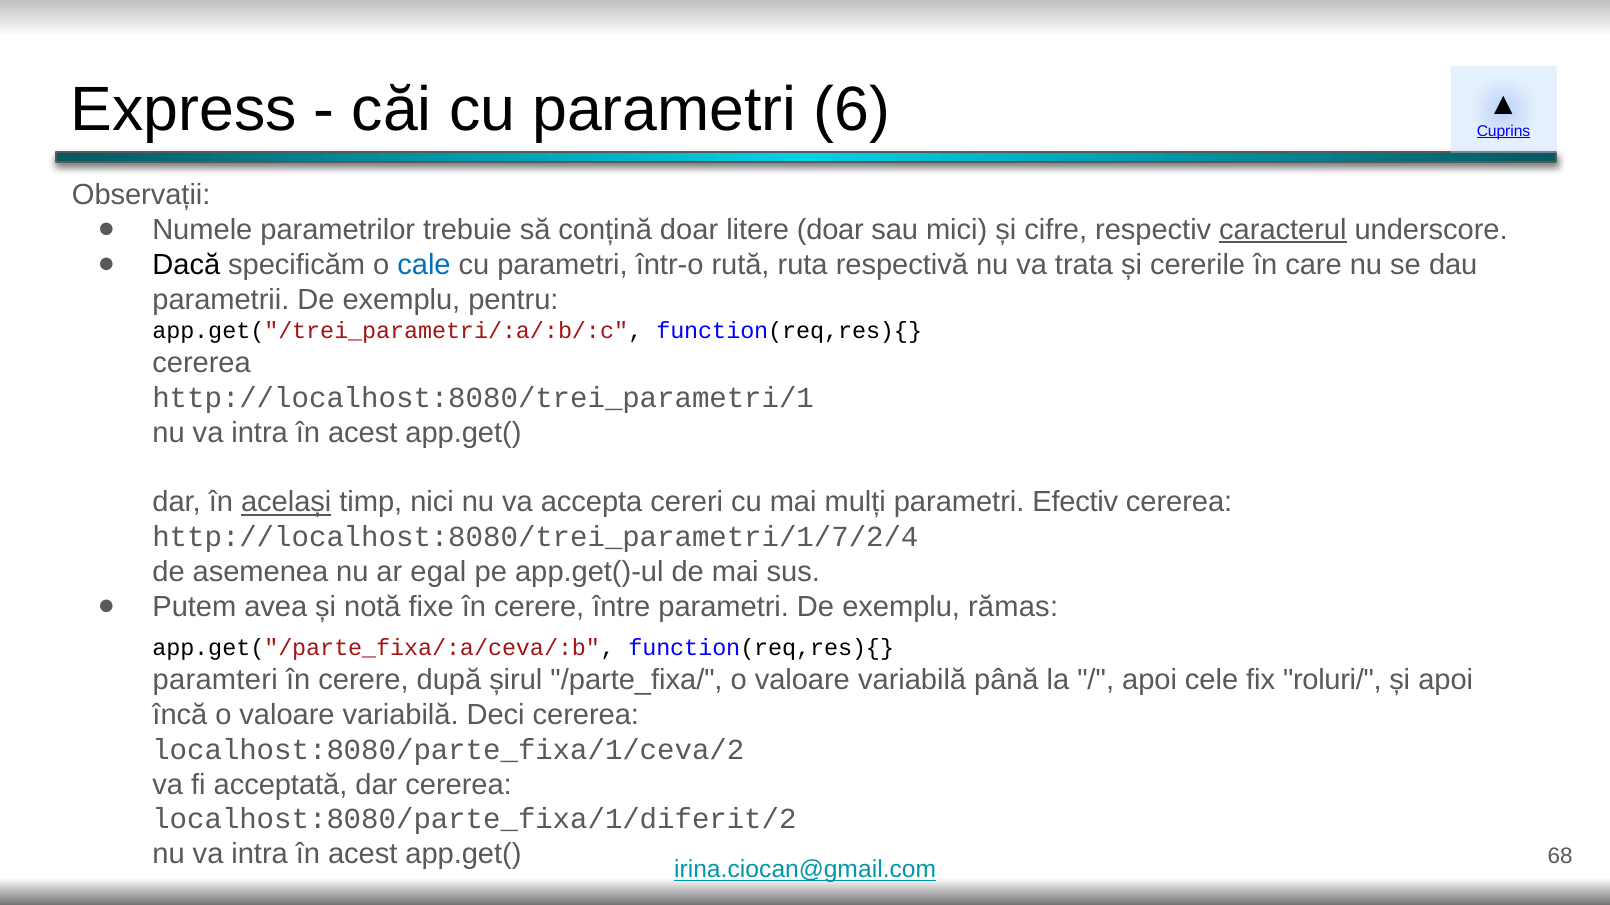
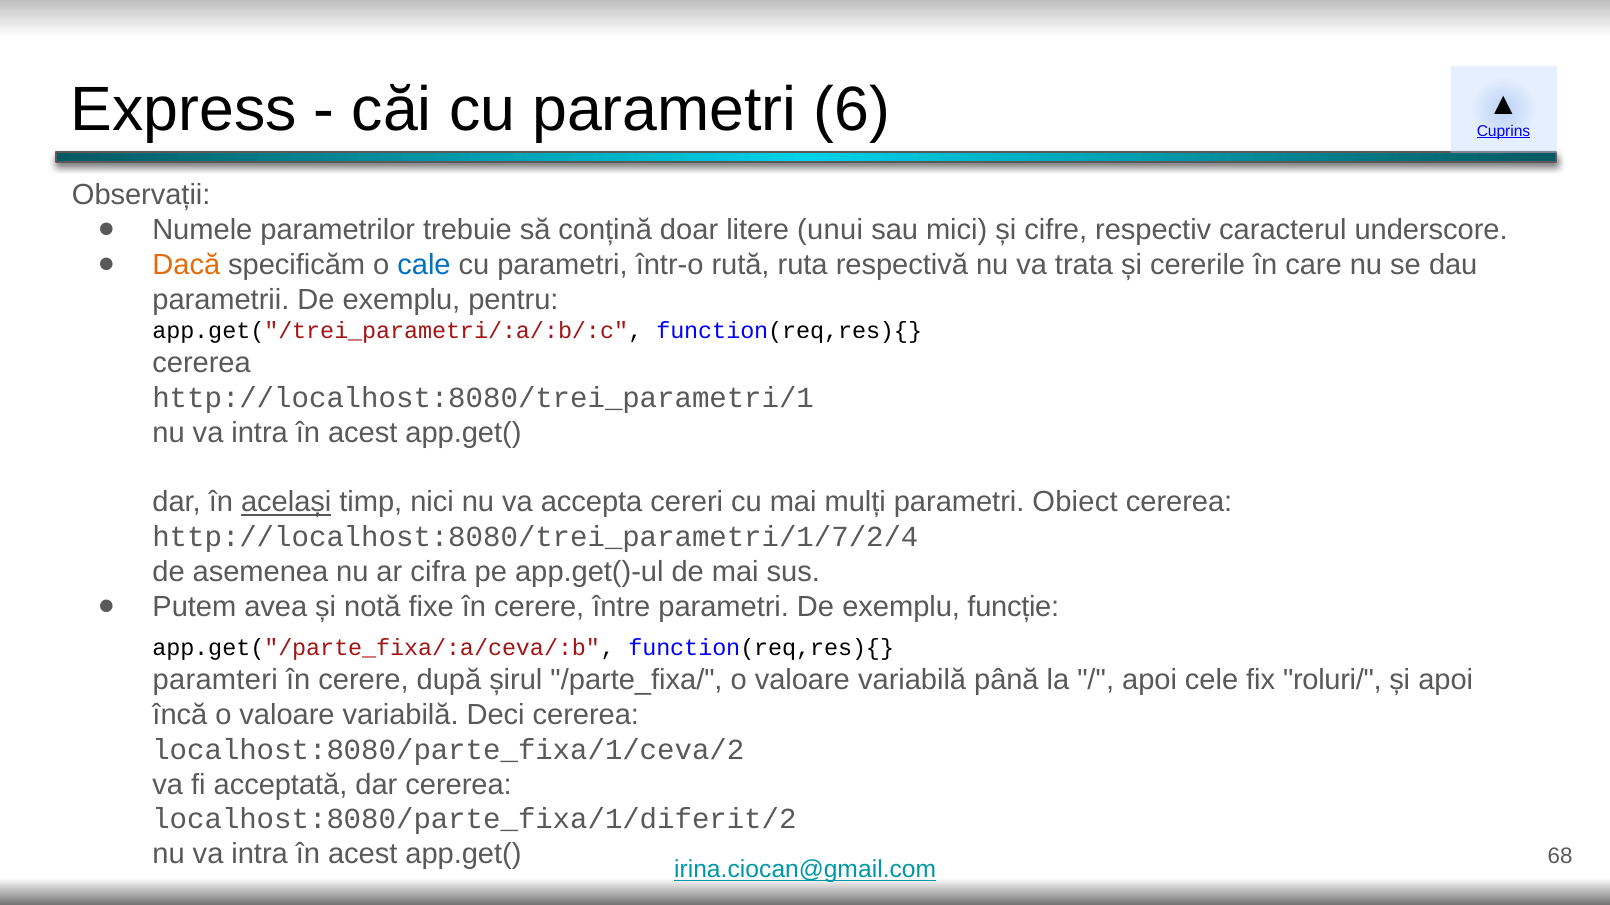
litere doar: doar -> unui (830, 230)
caracterul underline: present -> none (1283, 230)
Dacă colour: black -> orange (186, 265)
Efectiv: Efectiv -> Obiect (1075, 503)
egal: egal -> cifra (438, 572)
rămas: rămas -> funcție (1013, 607)
